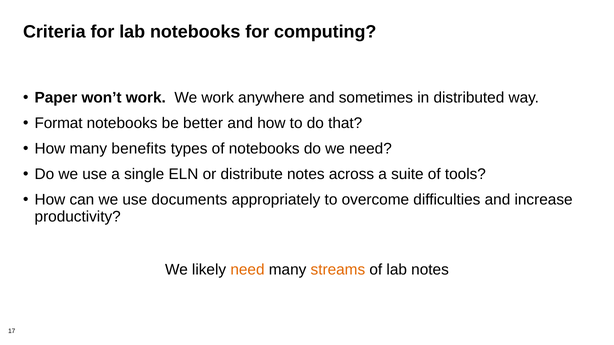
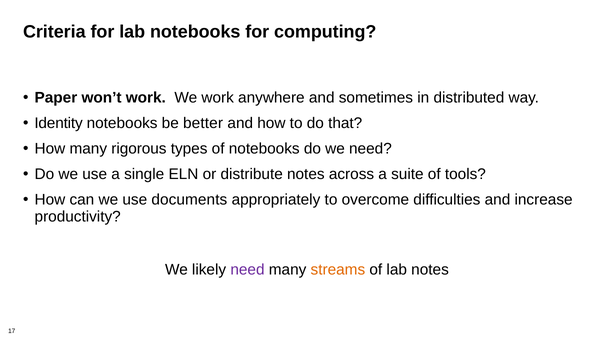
Format: Format -> Identity (59, 124)
benefits: benefits -> rigorous (139, 149)
need colour: orange -> purple (247, 270)
